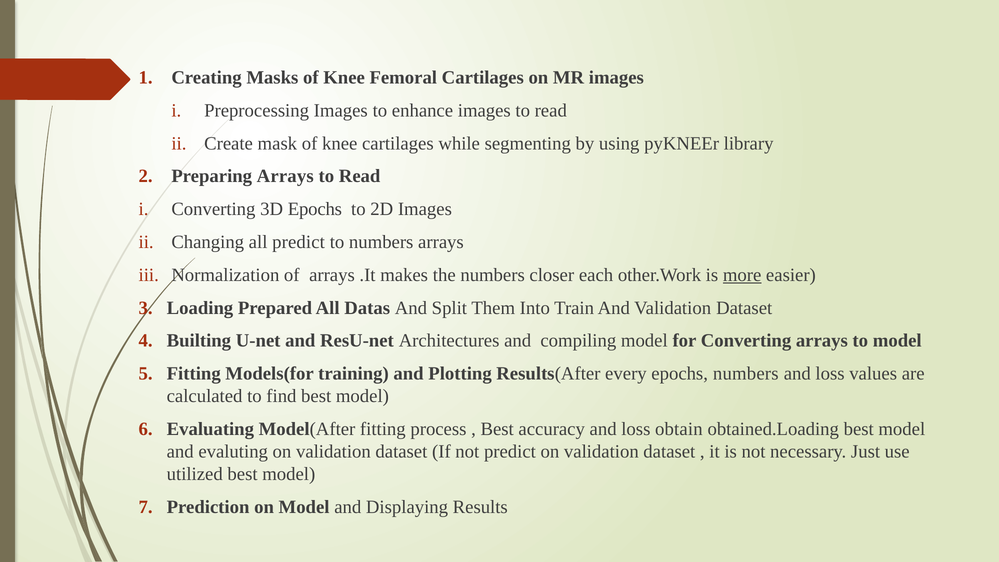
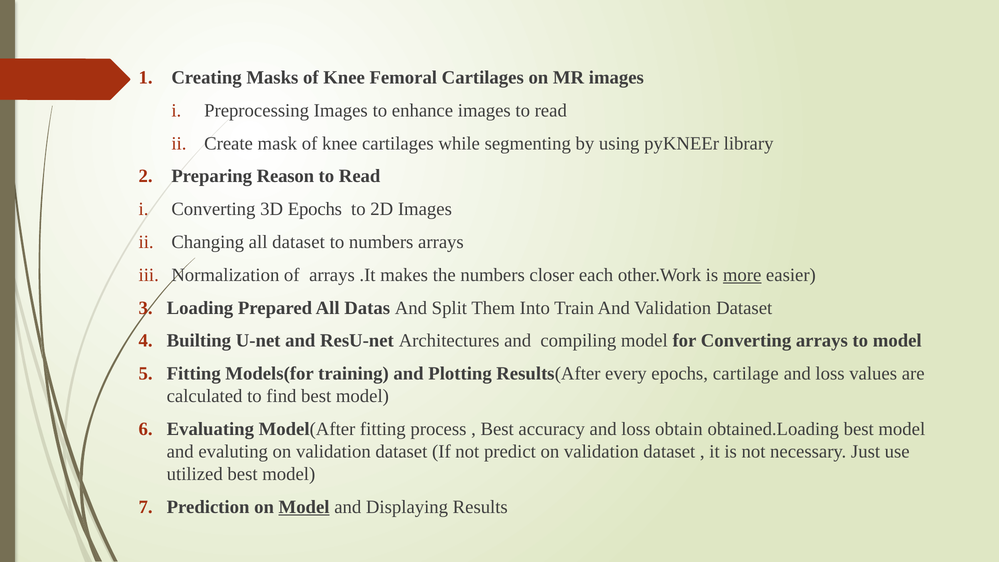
Preparing Arrays: Arrays -> Reason (285, 176)
all predict: predict -> dataset (299, 242)
epochs numbers: numbers -> cartilage (746, 374)
Model underline: none -> present (304, 507)
